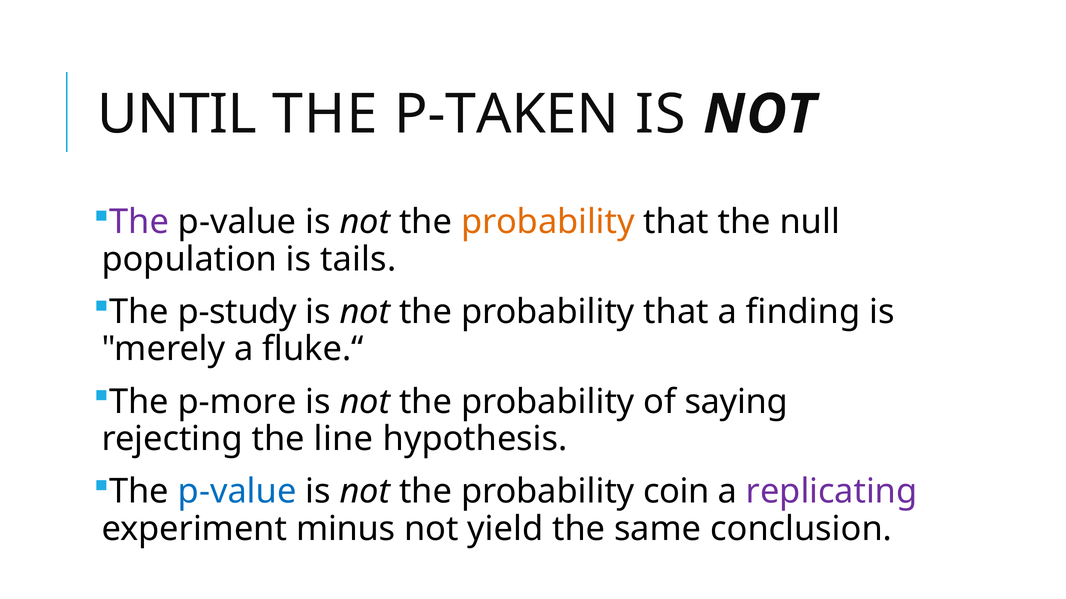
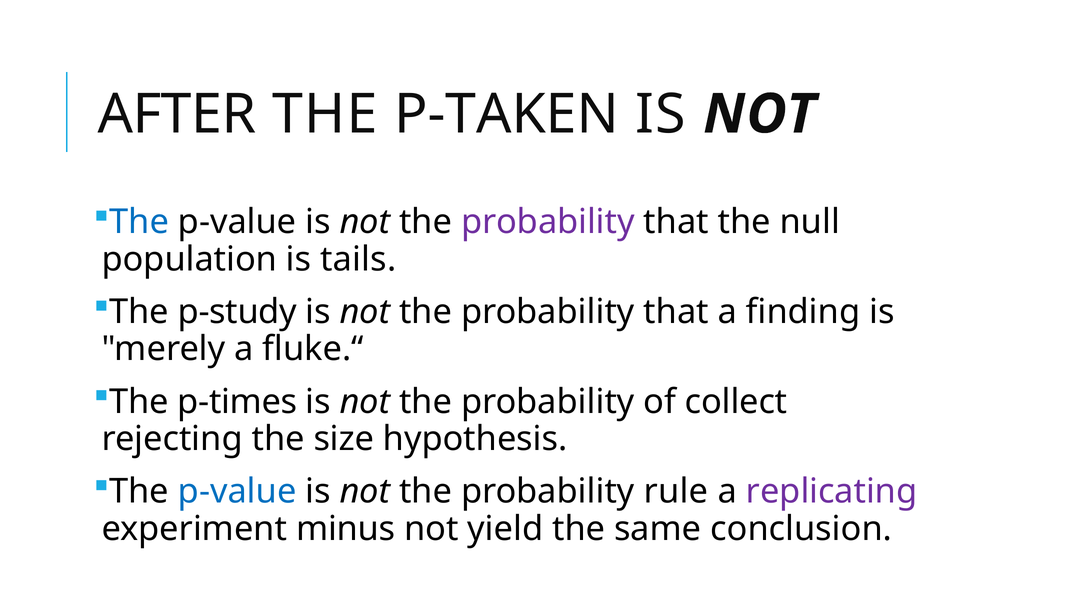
UNTIL: UNTIL -> AFTER (177, 114)
The colour: purple -> blue (139, 222)
probability colour: orange -> purple (548, 222)
p-more: p-more -> p-times (237, 402)
saying: saying -> collect (736, 402)
line: line -> size (344, 439)
coin: coin -> rule (676, 492)
